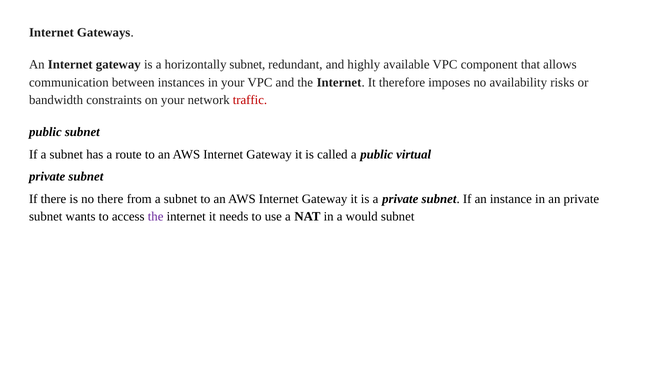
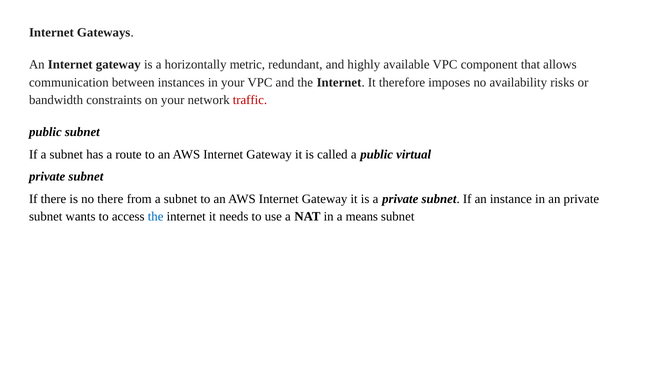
horizontally subnet: subnet -> metric (247, 65)
the colour: purple -> blue (156, 217)
would: would -> means (362, 217)
